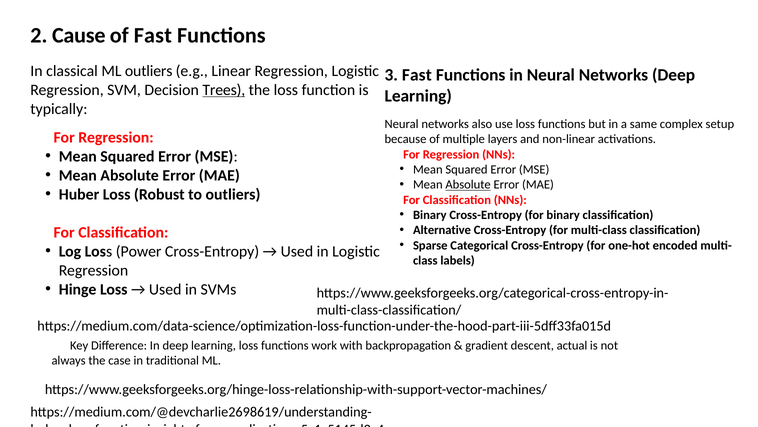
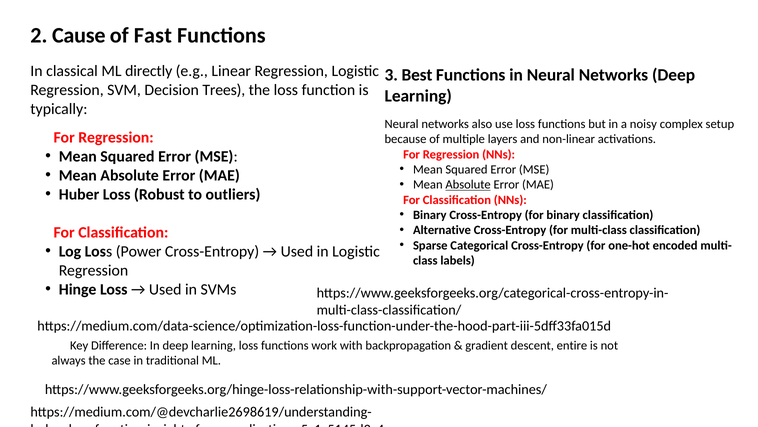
ML outliers: outliers -> directly (149, 71)
3 Fast: Fast -> Best (417, 75)
Trees underline: present -> none (224, 90)
same: same -> noisy (643, 124)
actual: actual -> entire (572, 345)
